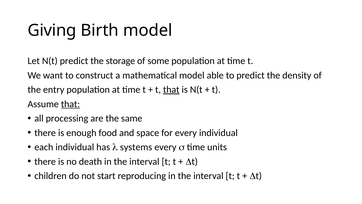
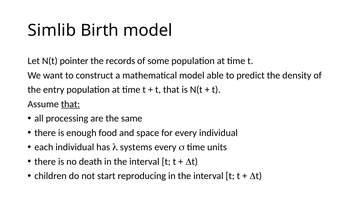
Giving: Giving -> Simlib (52, 30)
N(t predict: predict -> pointer (74, 61)
storage: storage -> records (120, 61)
that underline: present -> none (171, 90)
